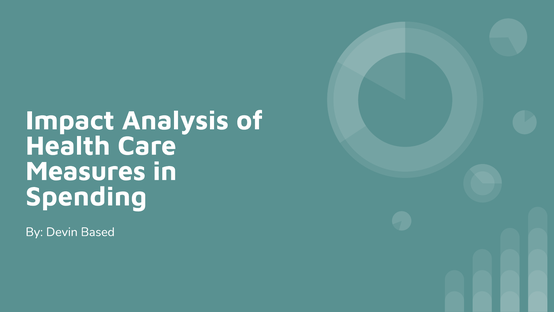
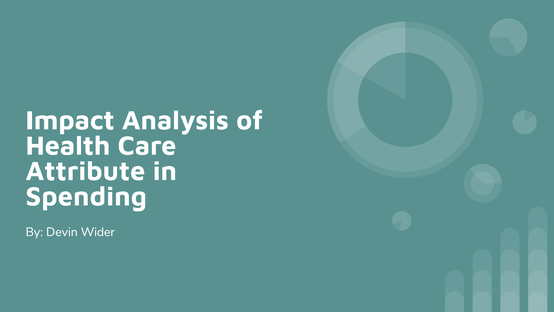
Measures: Measures -> Attribute (85, 171)
Based: Based -> Wider (98, 232)
